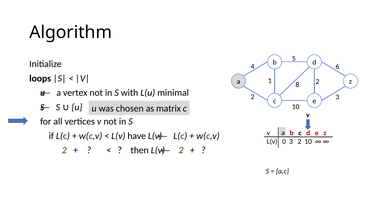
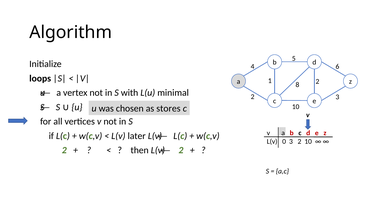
matrix: matrix -> stores (168, 109)
have: have -> later (137, 136)
